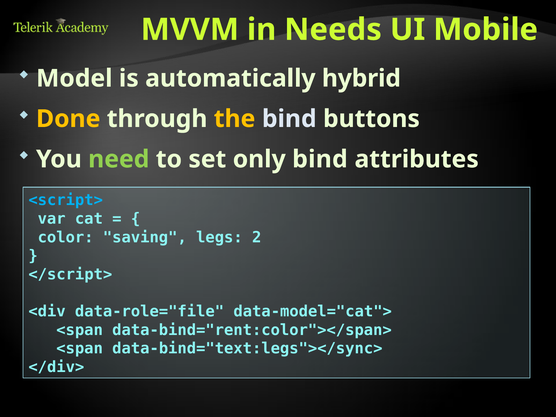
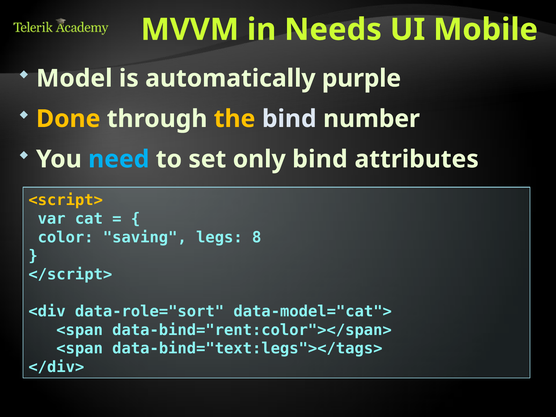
hybrid: hybrid -> purple (361, 78)
buttons: buttons -> number (371, 119)
need colour: light green -> light blue (119, 159)
<script> colour: light blue -> yellow (66, 200)
2: 2 -> 8 (257, 237)
data-role="file: data-role="file -> data-role="sort (150, 311)
data-bind="text:legs"></sync>: data-bind="text:legs"></sync> -> data-bind="text:legs"></tags> (247, 349)
